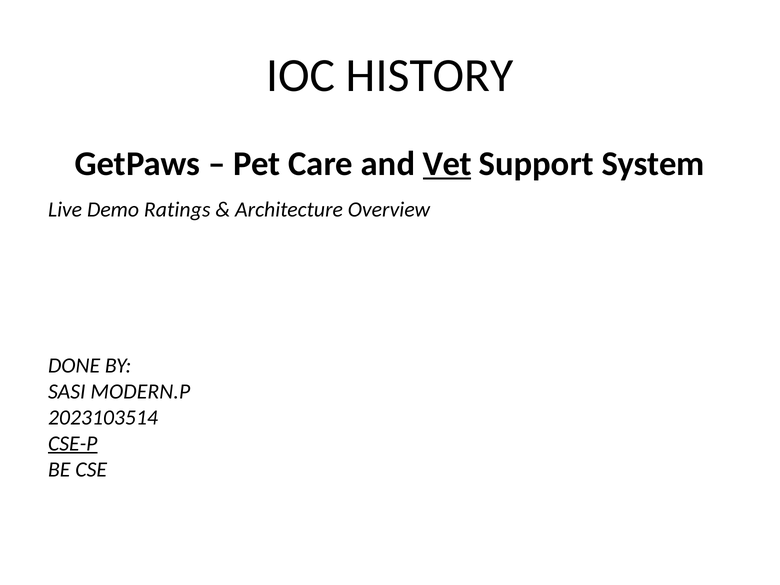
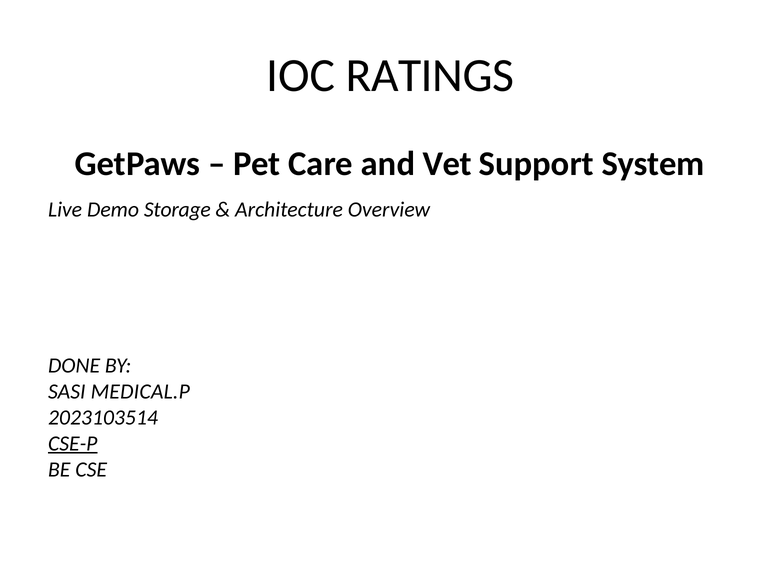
HISTORY: HISTORY -> RATINGS (430, 76)
Vet underline: present -> none (447, 164)
Ratings: Ratings -> Storage (177, 209)
MODERN.P: MODERN.P -> MEDICAL.P (140, 392)
